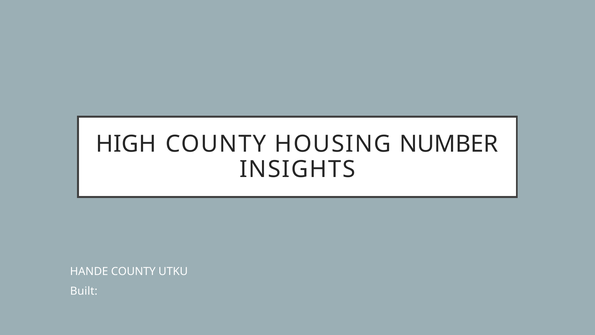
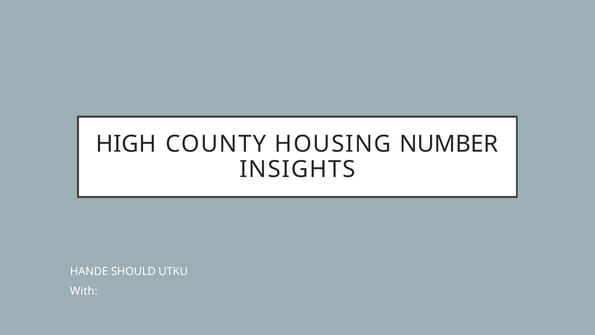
HANDE COUNTY: COUNTY -> SHOULD (133, 271)
Built: Built -> With (84, 291)
